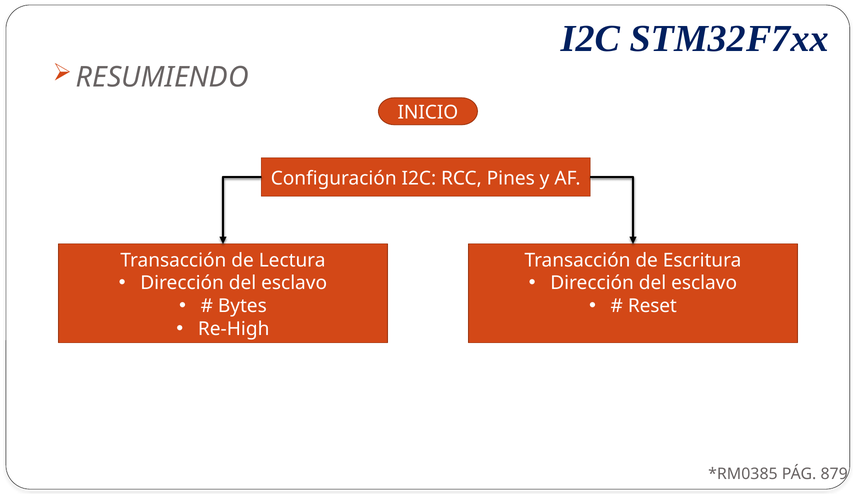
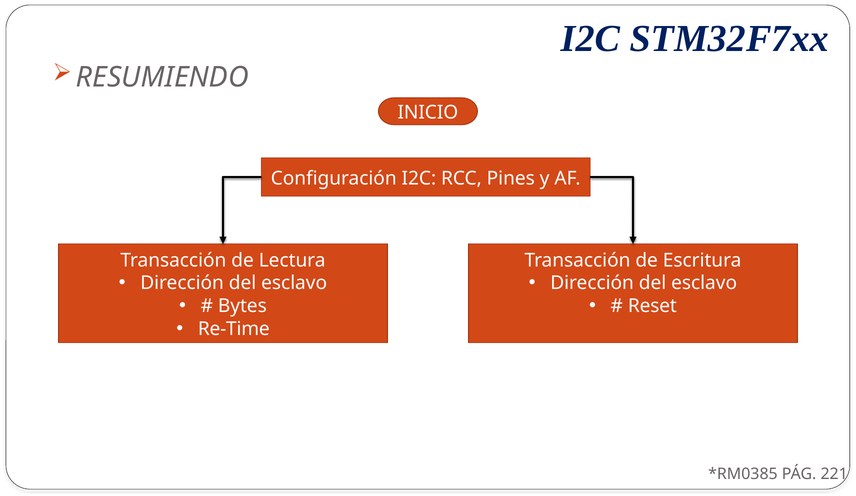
Re-High: Re-High -> Re-Time (234, 329)
879: 879 -> 221 (834, 474)
